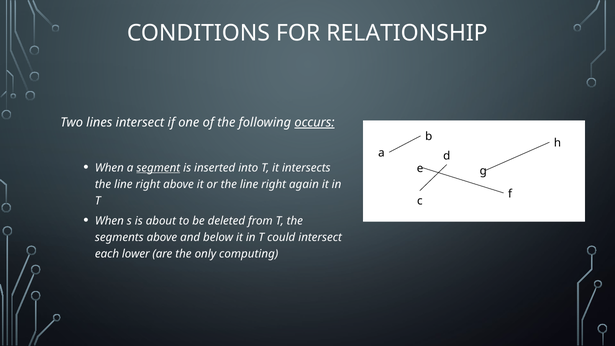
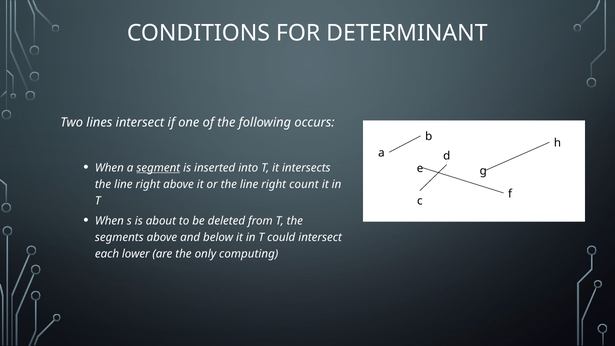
RELATIONSHIP: RELATIONSHIP -> DETERMINANT (407, 33)
occurs underline: present -> none (315, 122)
again: again -> count (304, 184)
